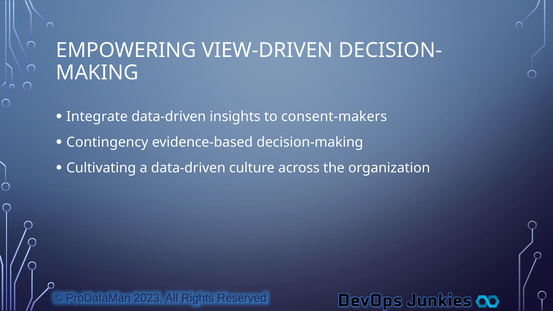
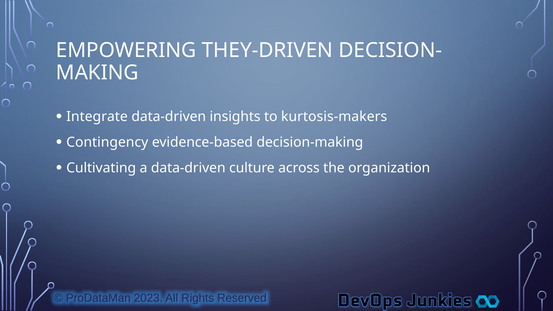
VIEW-DRIVEN: VIEW-DRIVEN -> THEY-DRIVEN (267, 50)
consent-makers: consent-makers -> kurtosis-makers (334, 117)
